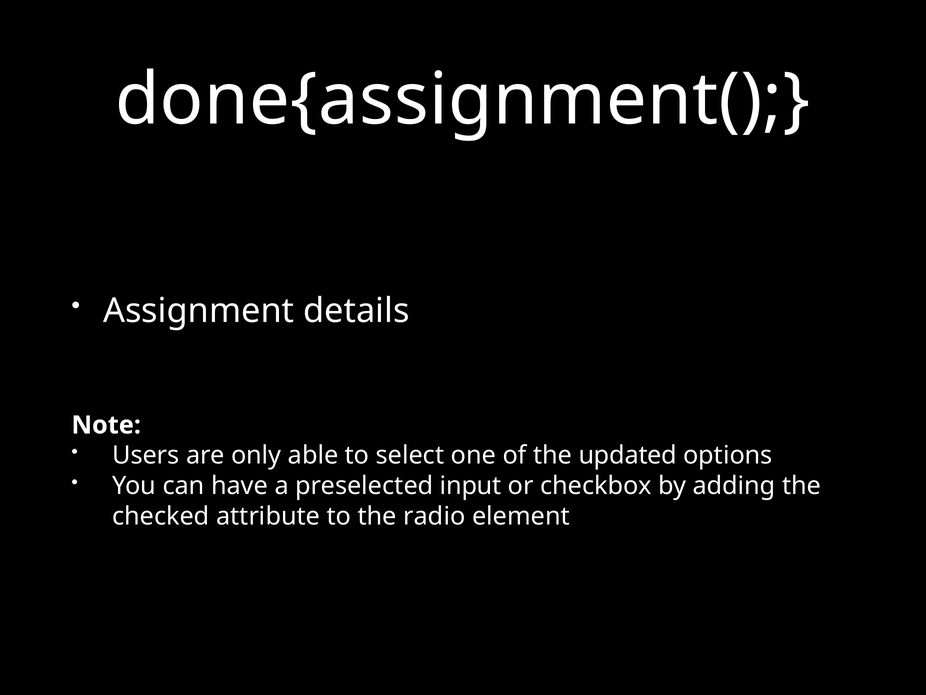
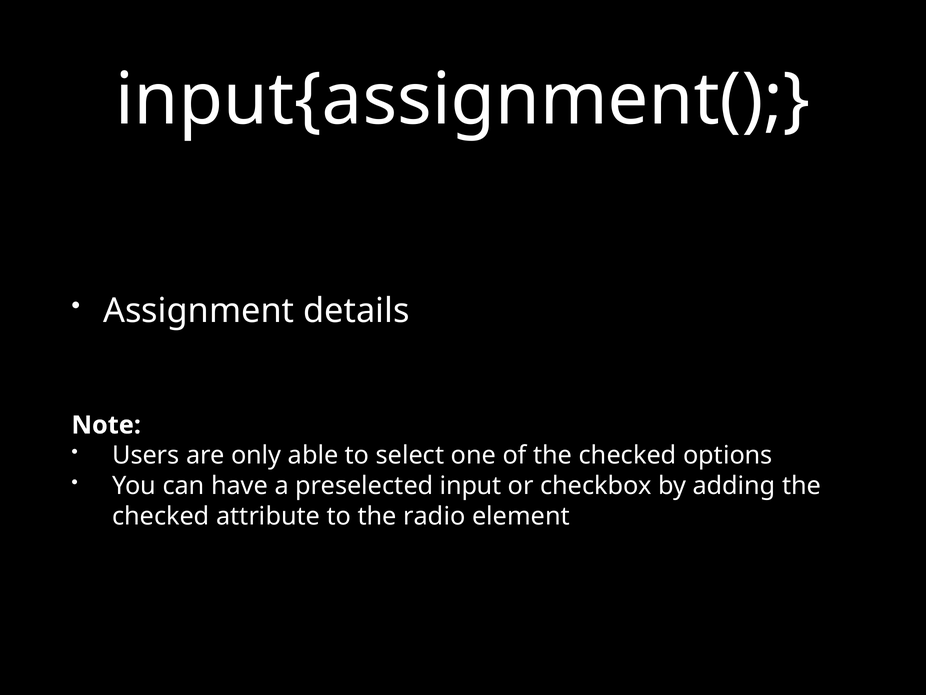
done{assignment(: done{assignment( -> input{assignment( (463, 100)
of the updated: updated -> checked (628, 455)
